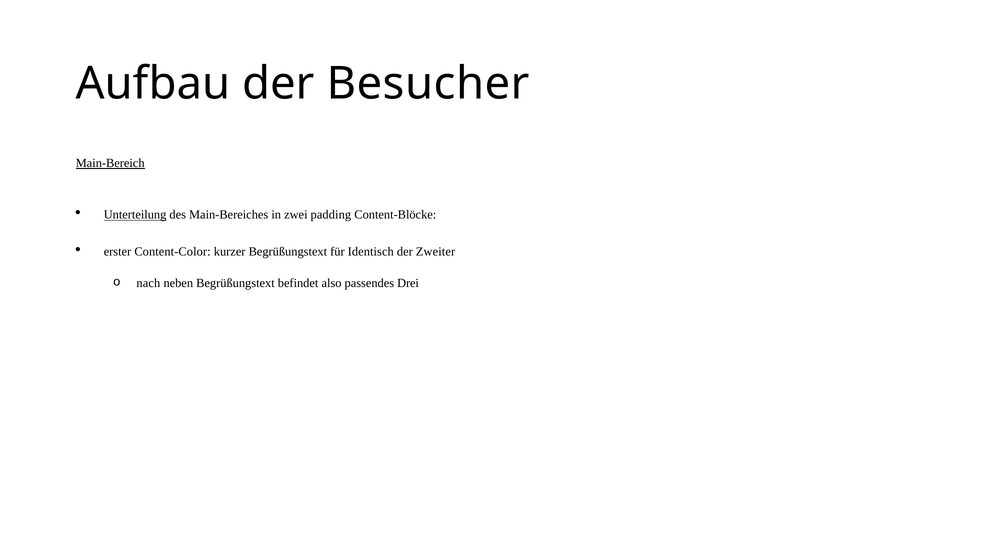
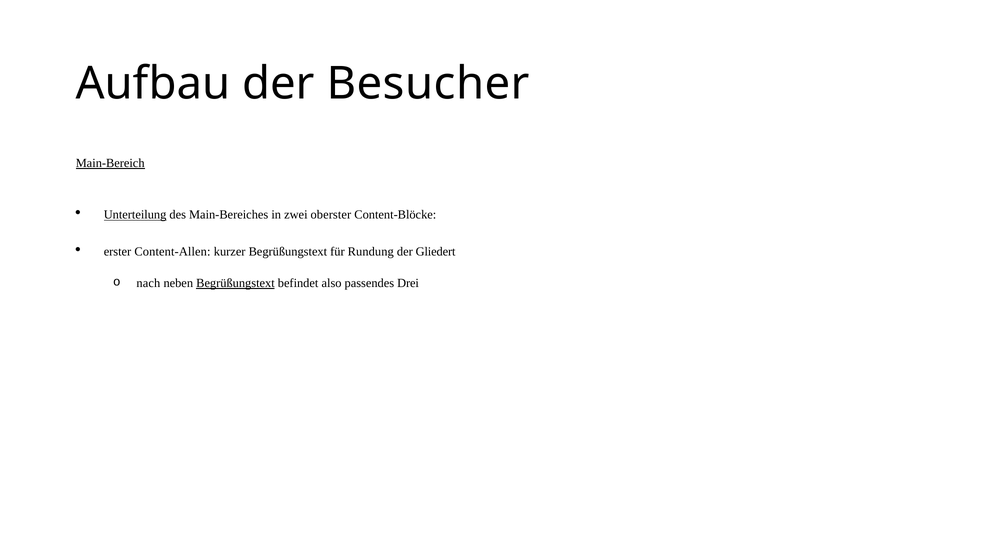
padding: padding -> oberster (331, 215)
Content-Color: Content-Color -> Content-Allen (172, 252)
Identisch: Identisch -> Rundung (371, 252)
Zweiter: Zweiter -> Gliedert (436, 252)
Begrüßungstext underline: none -> present (235, 283)
